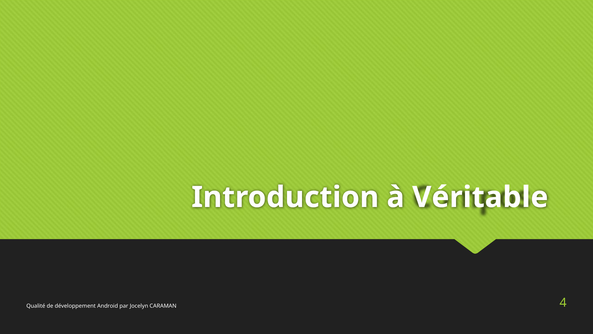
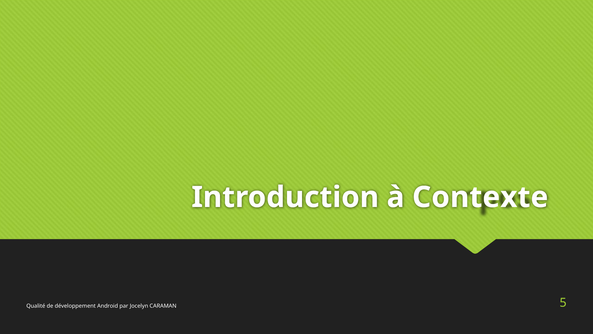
Véritable: Véritable -> Contexte (480, 197)
4: 4 -> 5 (563, 302)
